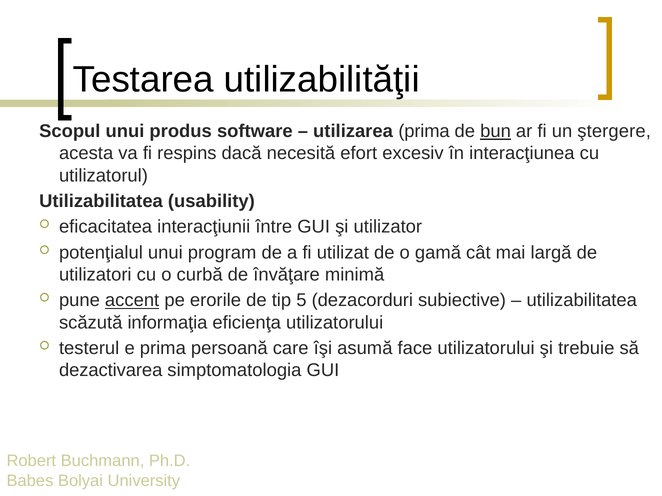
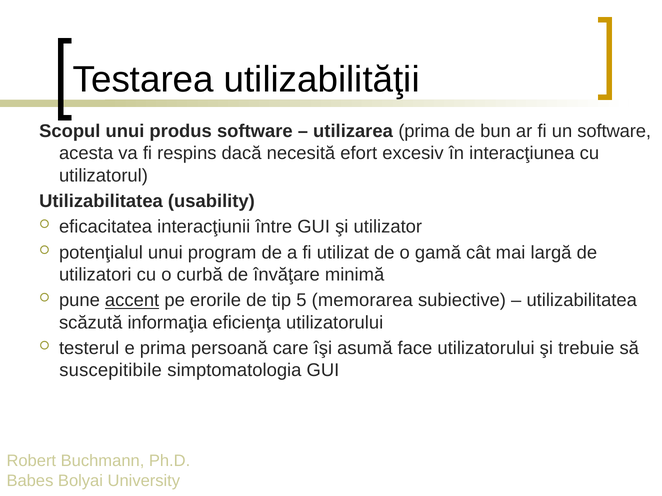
bun underline: present -> none (496, 131)
un ştergere: ştergere -> software (614, 131)
dezacorduri: dezacorduri -> memorarea (362, 301)
dezactivarea: dezactivarea -> suscepitibile (111, 371)
